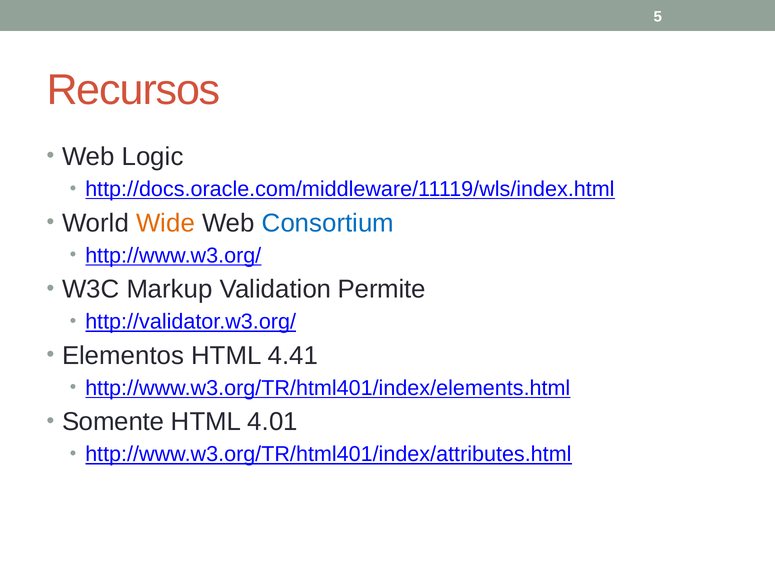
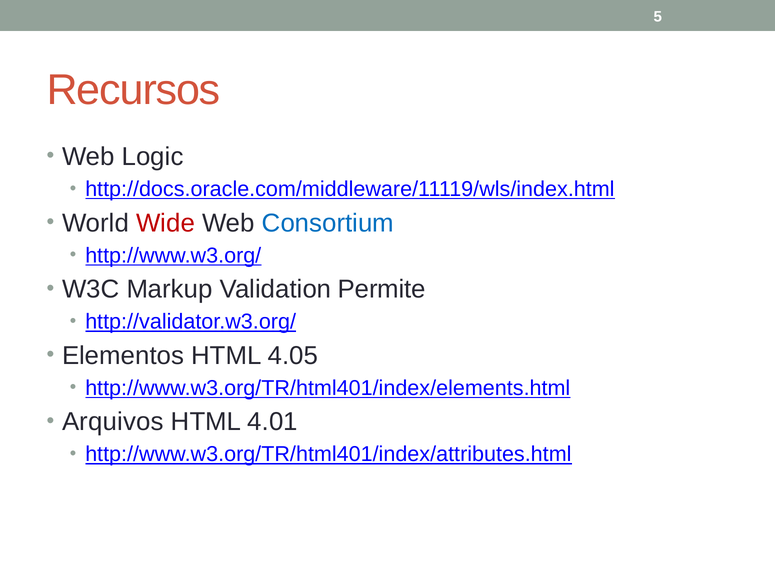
Wide colour: orange -> red (166, 223)
4.41: 4.41 -> 4.05 (293, 356)
Somente: Somente -> Arquivos (113, 422)
